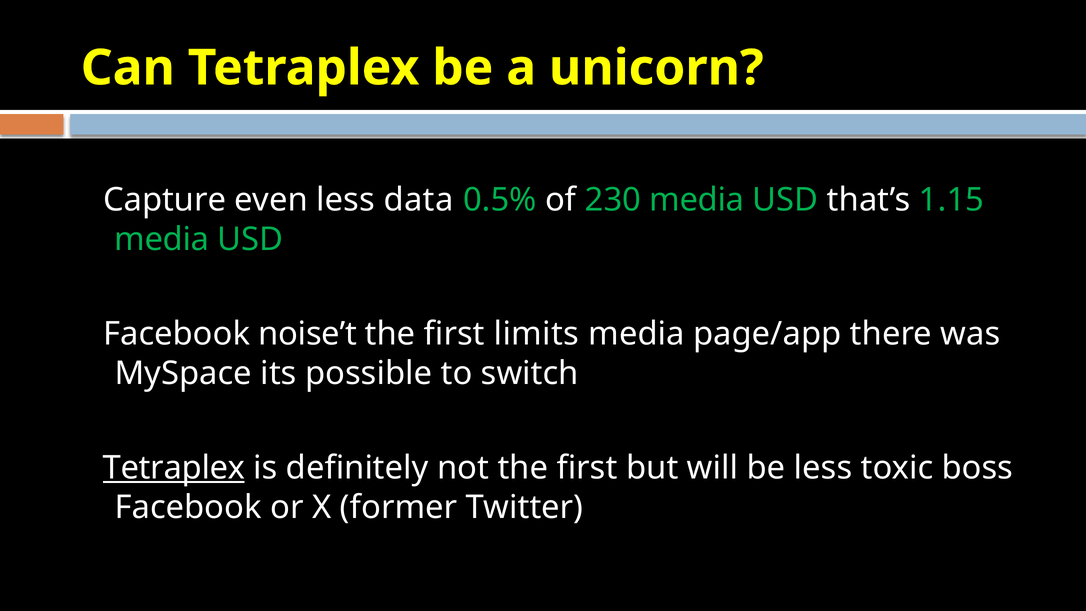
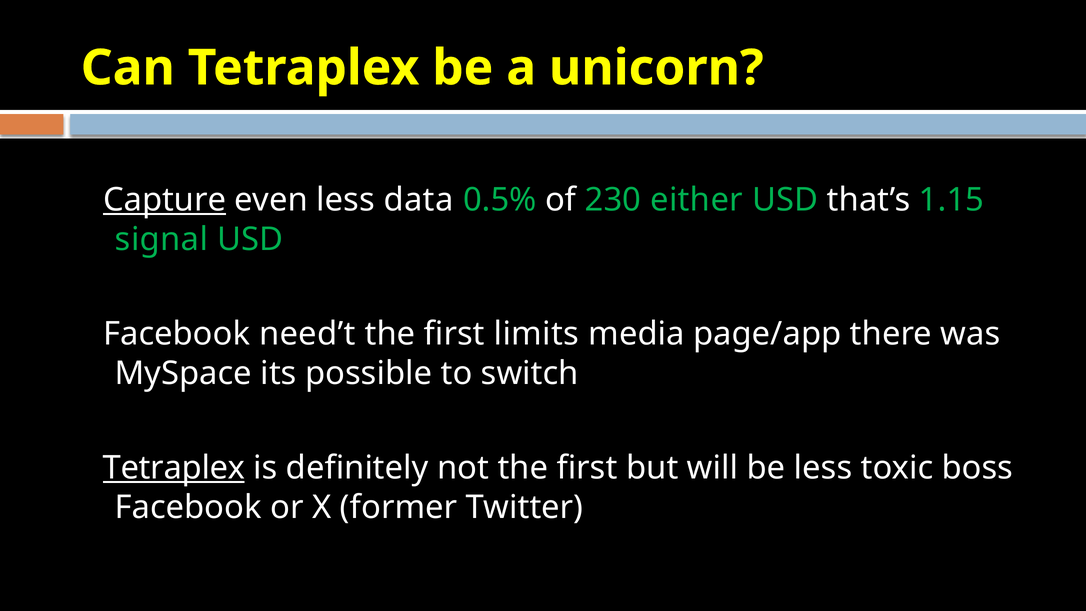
Capture underline: none -> present (165, 200)
230 media: media -> either (697, 200)
media: media -> signal (162, 239)
noise’t: noise’t -> need’t (307, 334)
